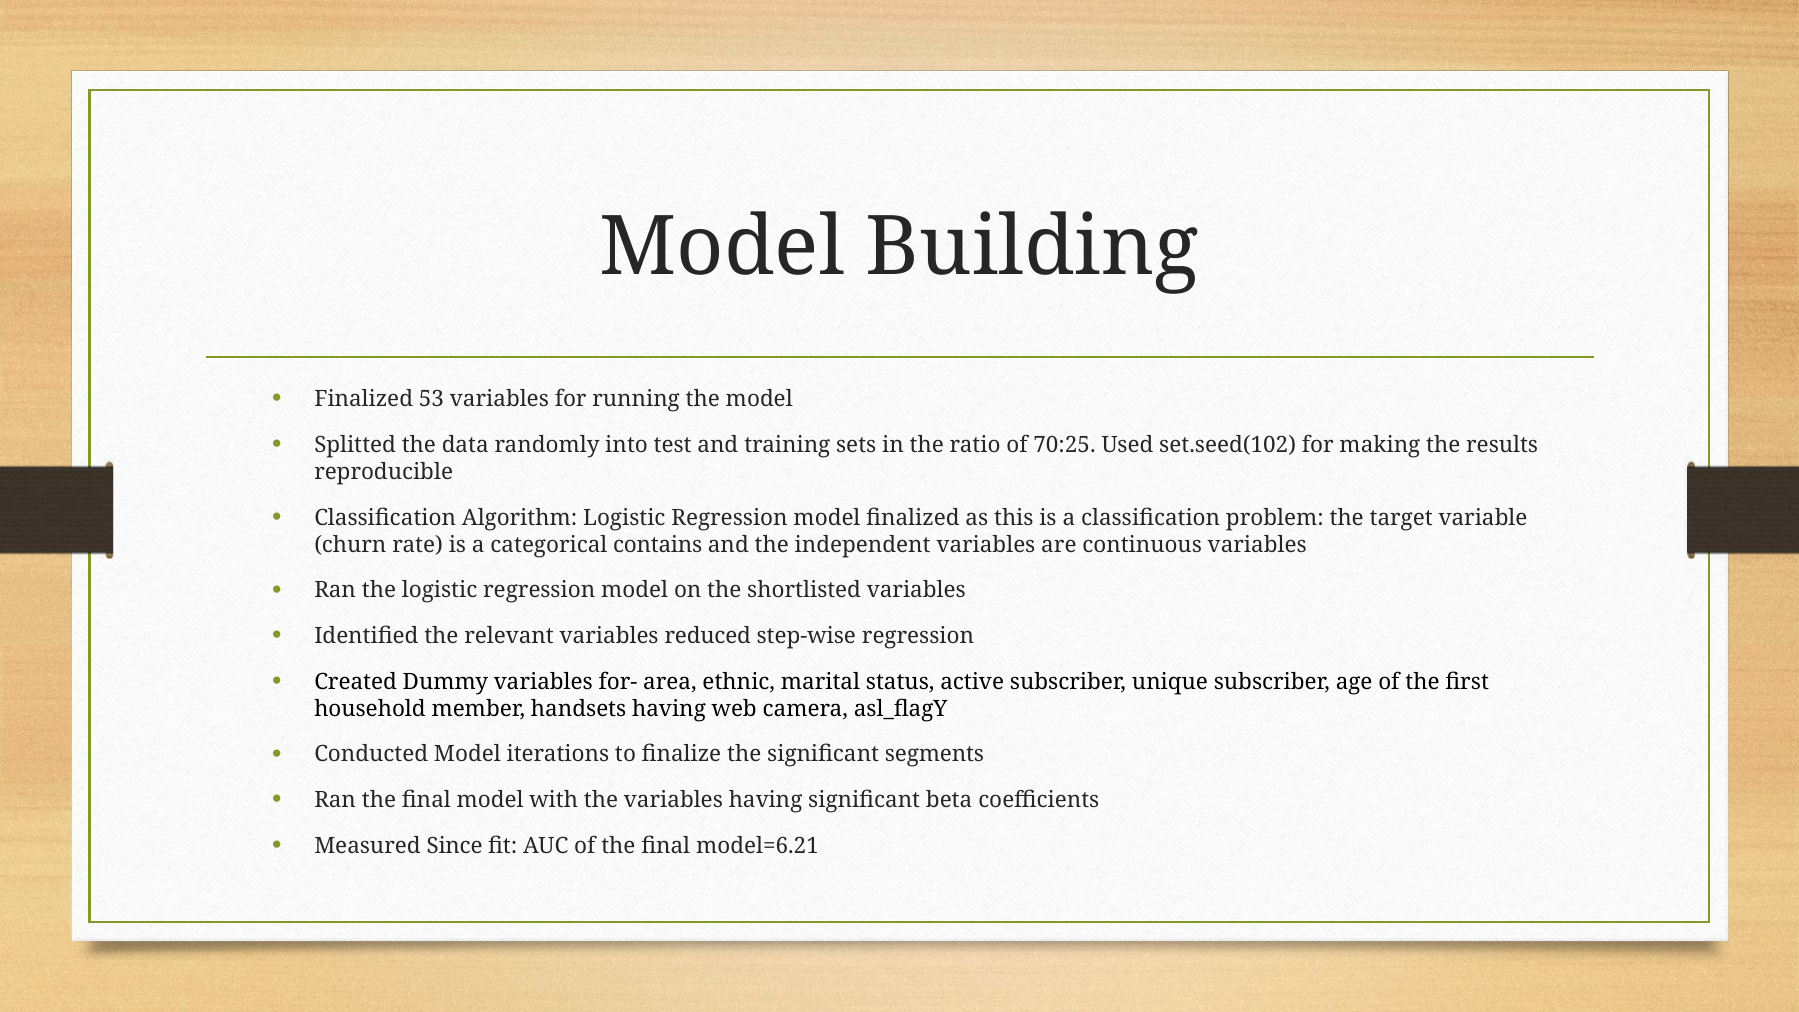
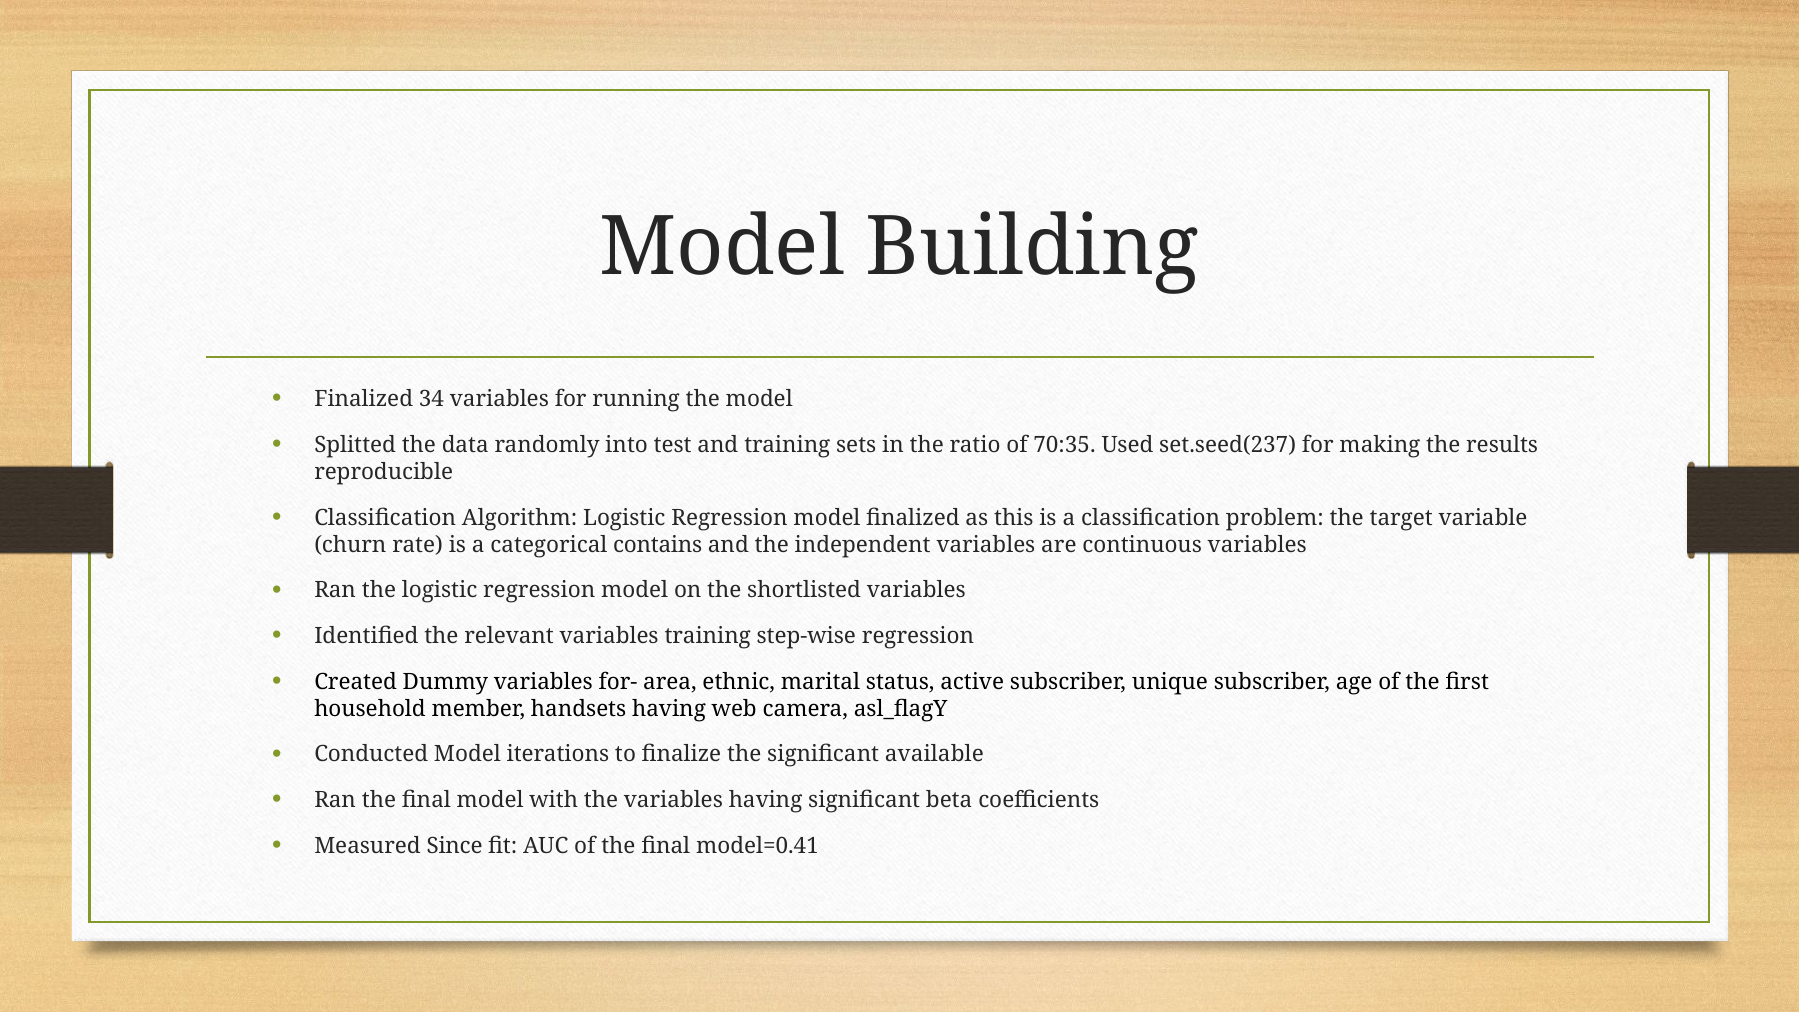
53: 53 -> 34 (431, 399)
70:25: 70:25 -> 70:35 (1064, 445)
set.seed(102: set.seed(102 -> set.seed(237 (1228, 445)
variables reduced: reduced -> training (708, 636)
segments: segments -> available (934, 754)
model=6.21: model=6.21 -> model=0.41 (757, 846)
